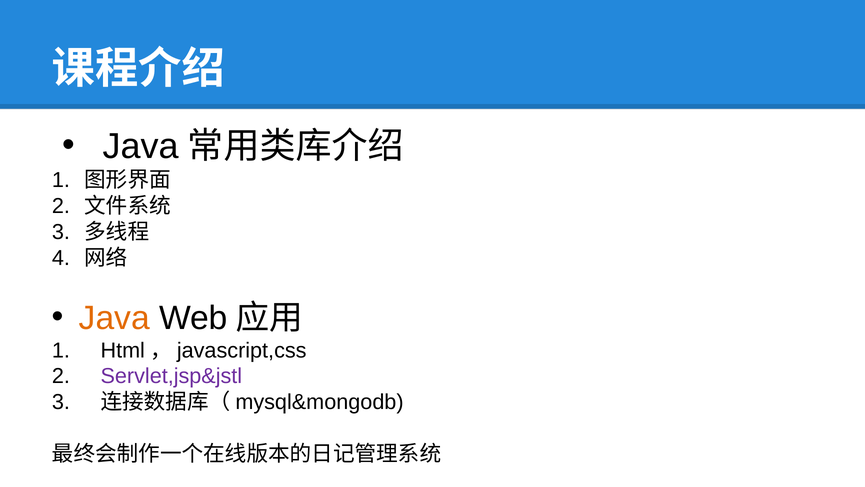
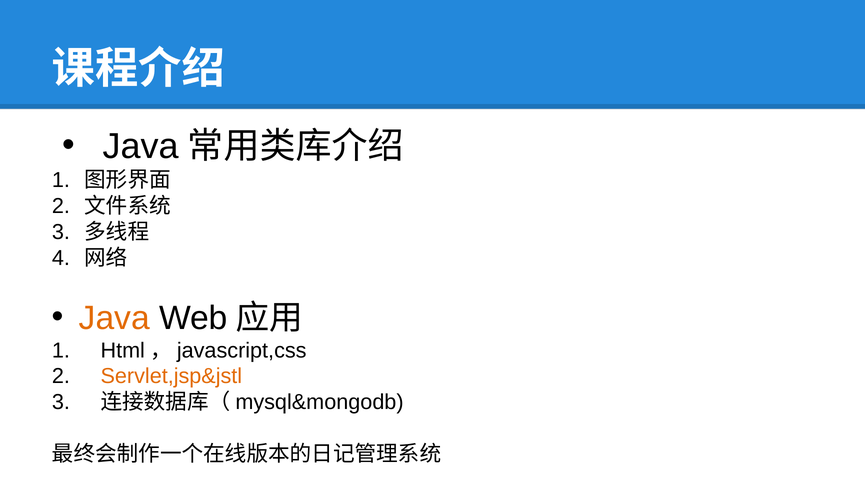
Servlet,jsp&jstl colour: purple -> orange (171, 376)
